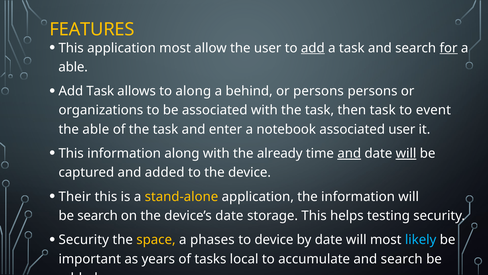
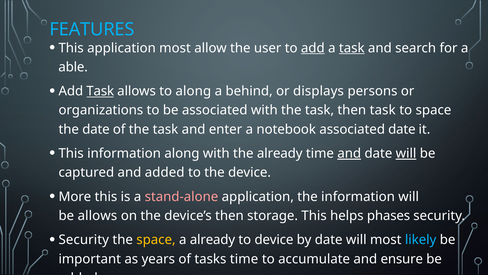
FEATURES colour: yellow -> light blue (92, 29)
task underline: none -> present (352, 48)
for underline: present -> none (449, 48)
Task underline: none -> present (100, 91)
or persons: persons -> displays (318, 91)
to event: event -> space (433, 110)
the able: able -> date (96, 129)
associated user: user -> date (402, 129)
Their: Their -> More (75, 196)
stand-alone colour: yellow -> pink (181, 196)
be search: search -> allows (97, 215)
device’s date: date -> then (229, 215)
testing: testing -> phases (389, 215)
a phases: phases -> already (212, 239)
tasks local: local -> time (244, 258)
accumulate and search: search -> ensure (402, 258)
